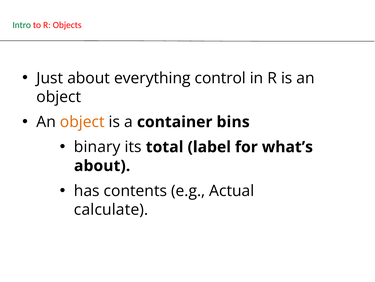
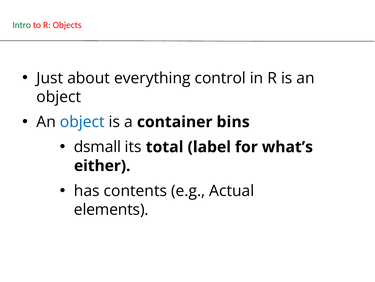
object colour: orange -> blue (82, 122)
binary: binary -> dsmall (97, 147)
about: about -> either (102, 165)
calculate: calculate -> elements (111, 209)
